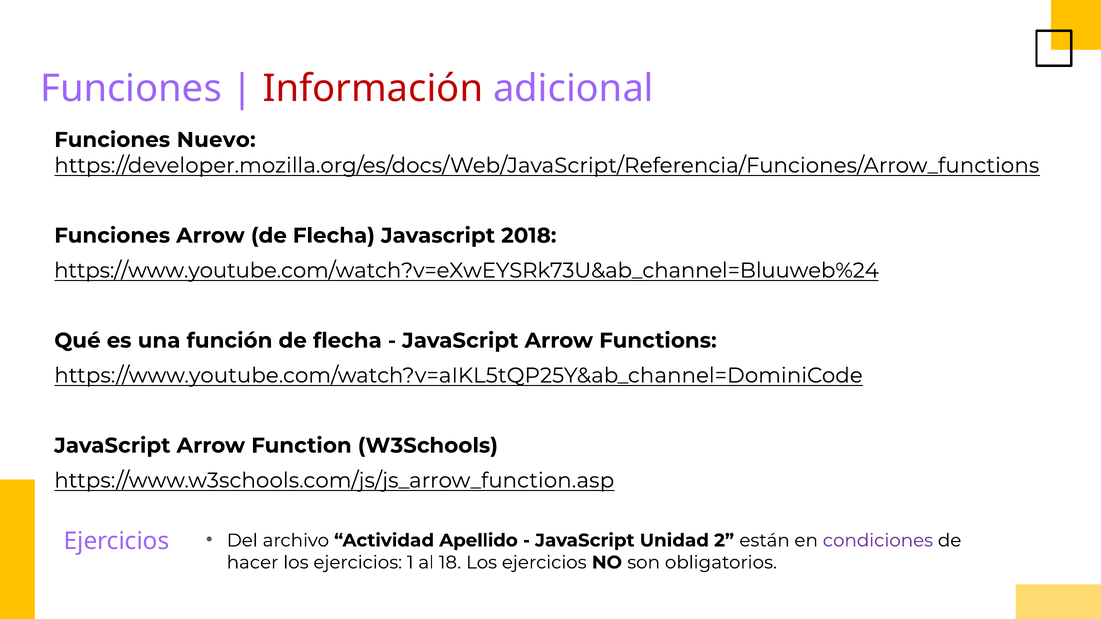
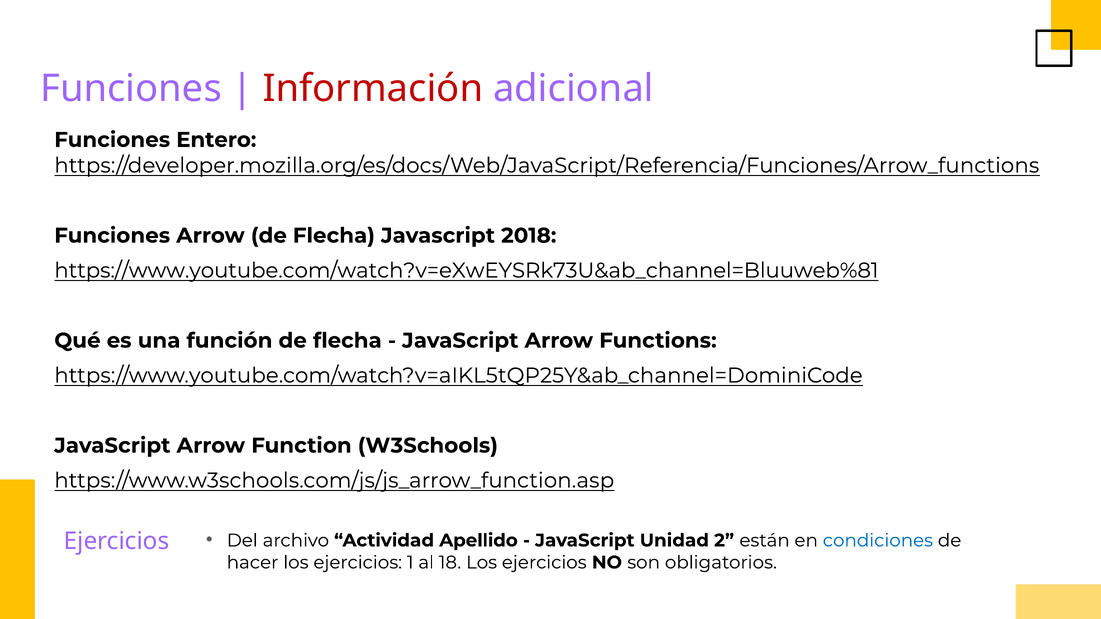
Nuevo: Nuevo -> Entero (216, 140)
https://www.youtube.com/watch?v=eXwEYSRk73U&ab_channel=Bluuweb%24: https://www.youtube.com/watch?v=eXwEYSRk73U&ab_channel=Bluuweb%24 -> https://www.youtube.com/watch?v=eXwEYSRk73U&ab_channel=Bluuweb%81 (466, 271)
condiciones colour: purple -> blue (878, 541)
